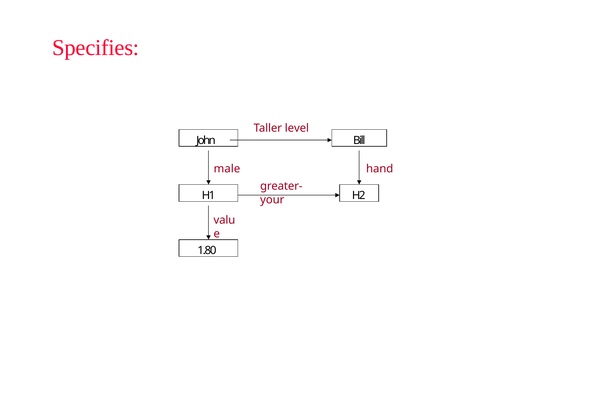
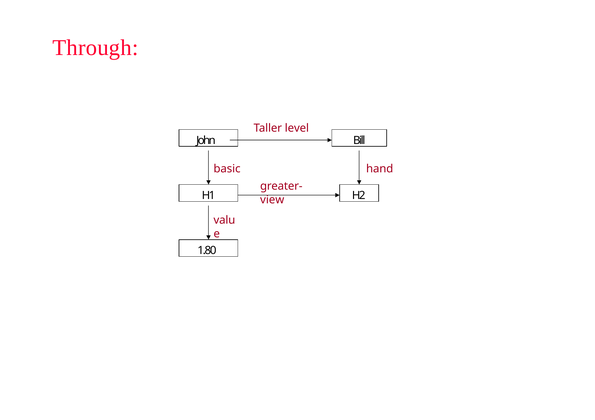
Specifies: Specifies -> Through (95, 48)
male: male -> basic (227, 169)
your: your -> view (272, 200)
